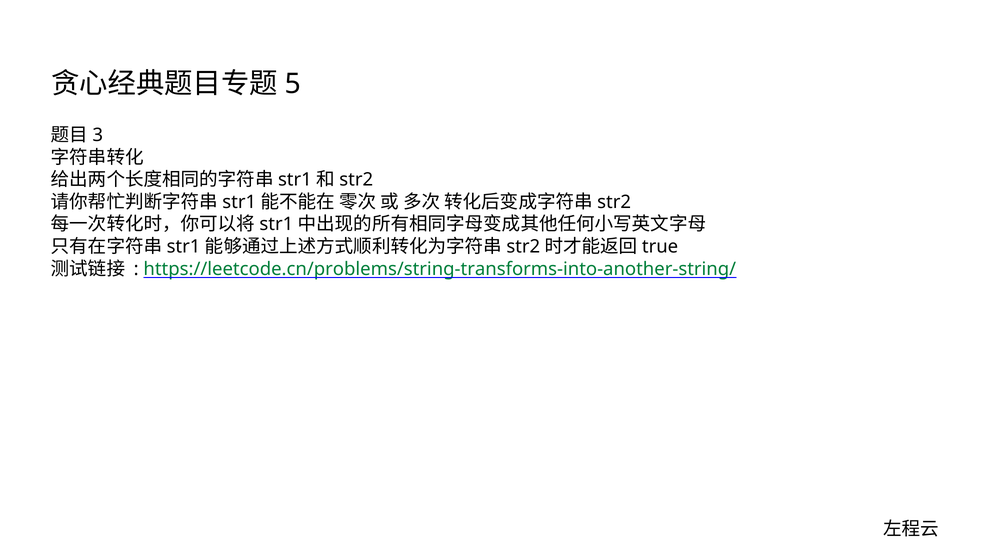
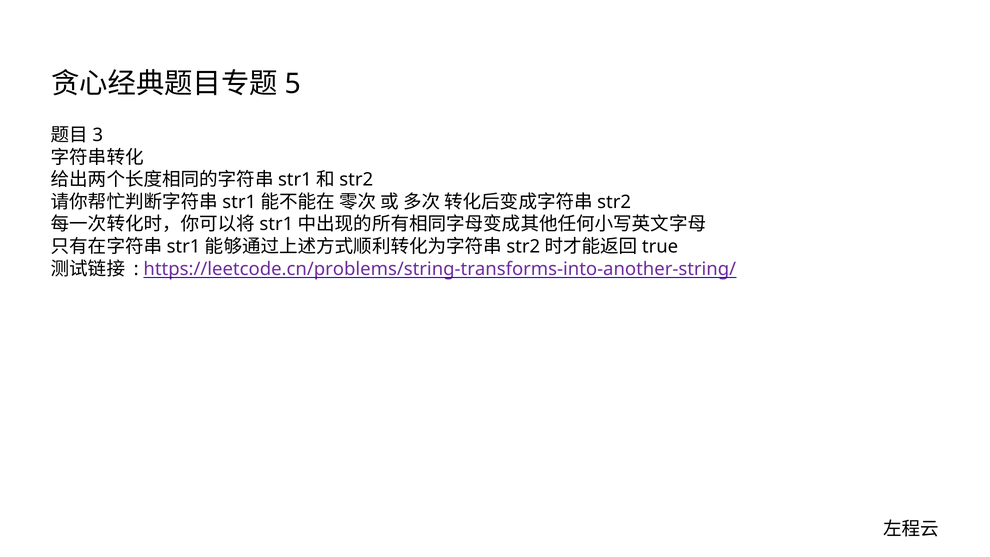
https://leetcode.cn/problems/string-transforms-into-another-string/ colour: green -> purple (440, 269)
